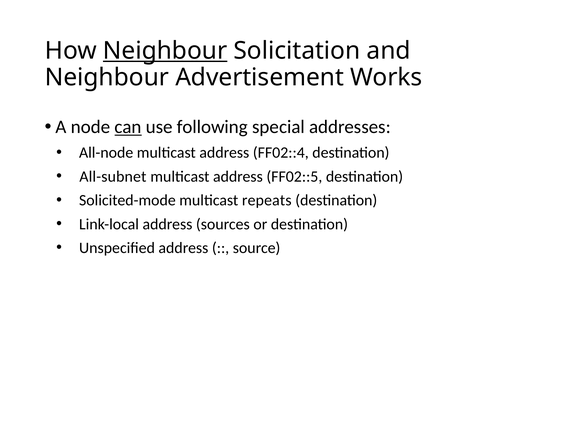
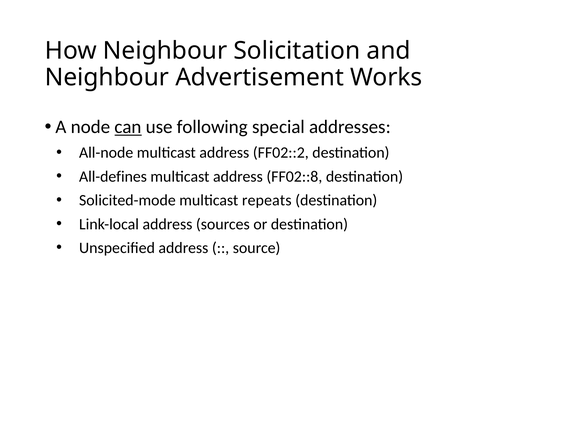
Neighbour underline: present -> none (165, 51)
FF02::4: FF02::4 -> FF02::2 (281, 153)
All-subnet: All-subnet -> All-defines (113, 176)
FF02::5: FF02::5 -> FF02::8 (294, 176)
